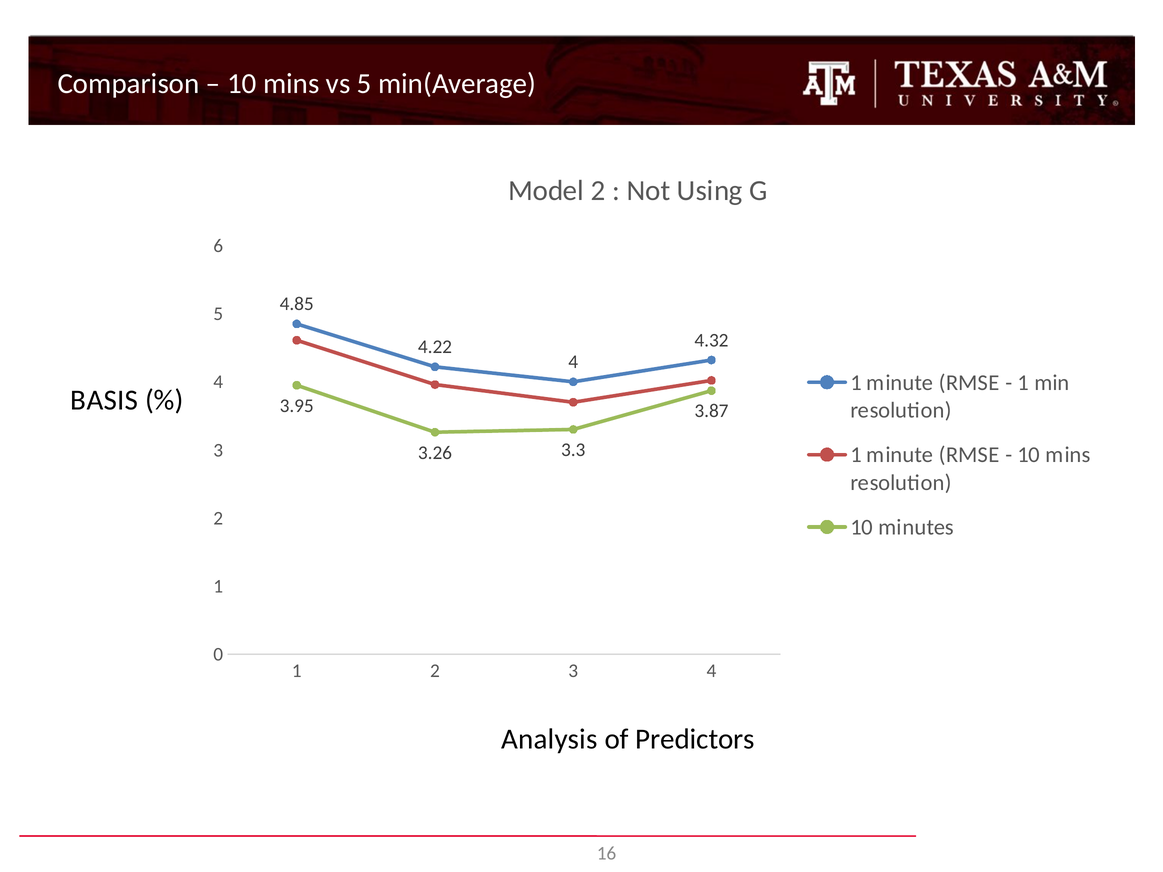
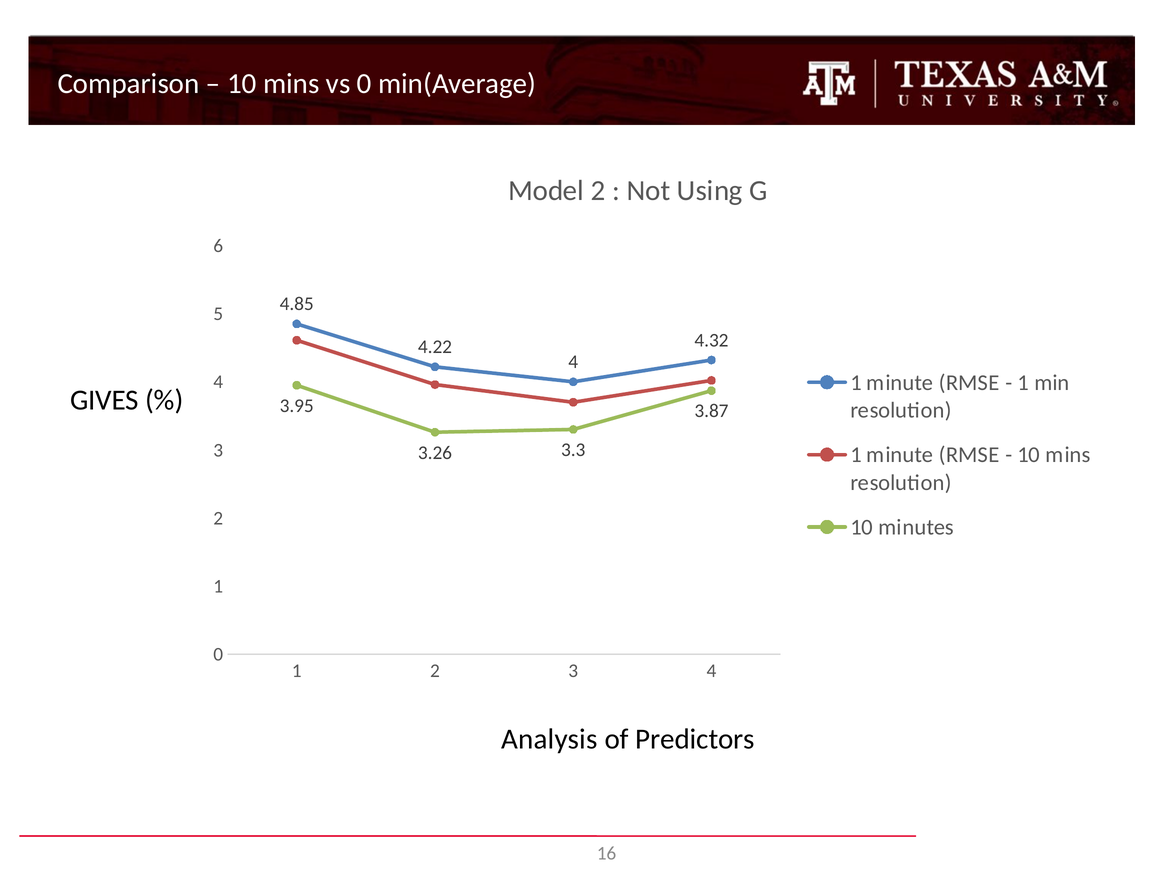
vs 5: 5 -> 0 (364, 84)
BASIS: BASIS -> GIVES (105, 400)
